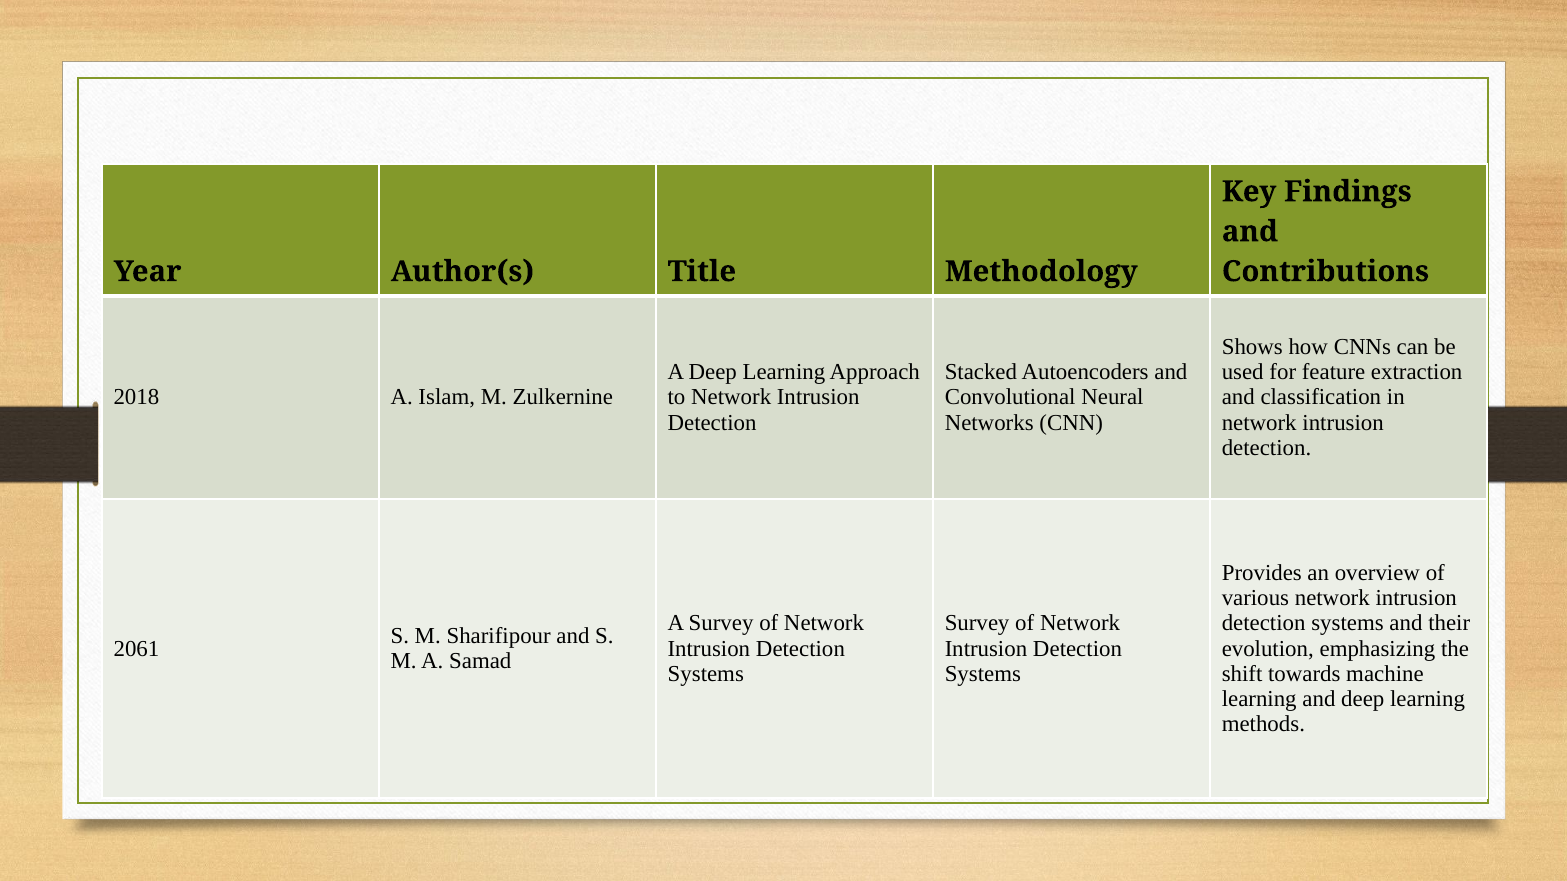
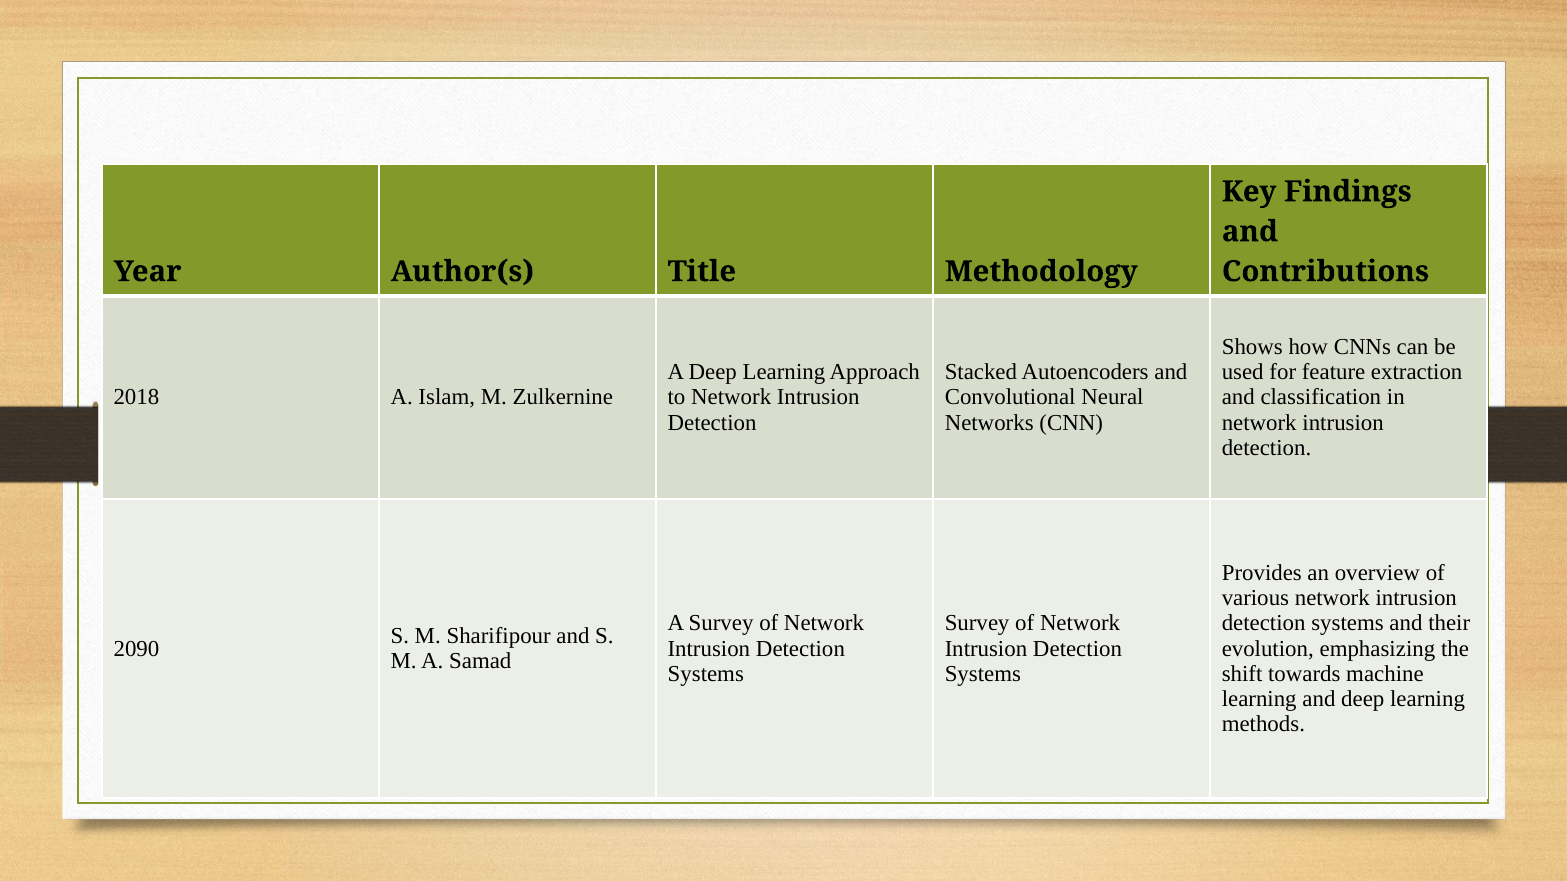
2061: 2061 -> 2090 (136, 649)
